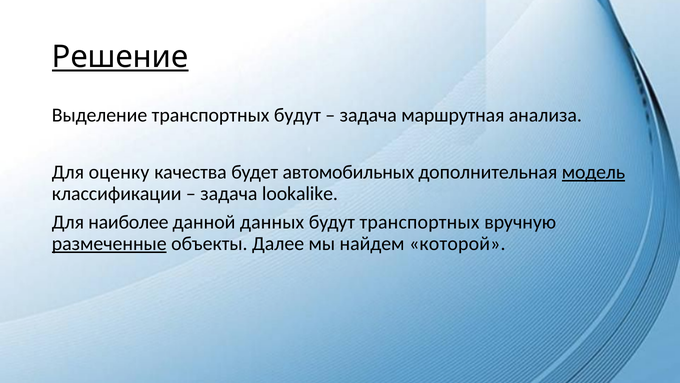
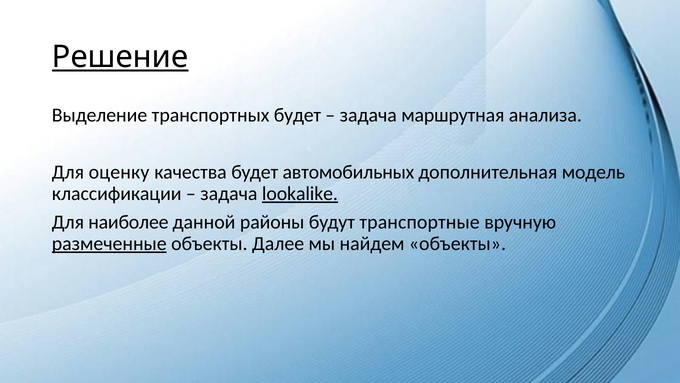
транспортных будут: будут -> будет (298, 115)
модель underline: present -> none (593, 172)
lookalike underline: none -> present (300, 193)
данных: данных -> районы (272, 222)
будут транспортных: транспортных -> транспортные (420, 222)
найдем которой: которой -> объекты (457, 243)
